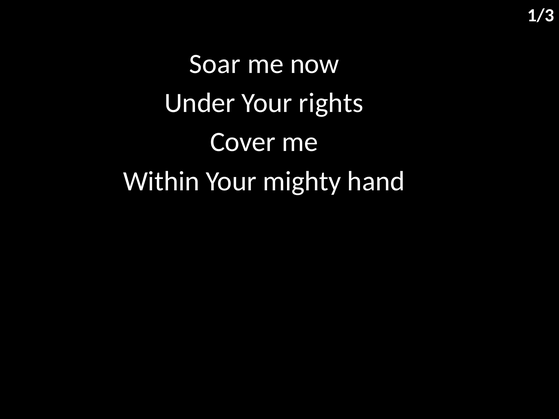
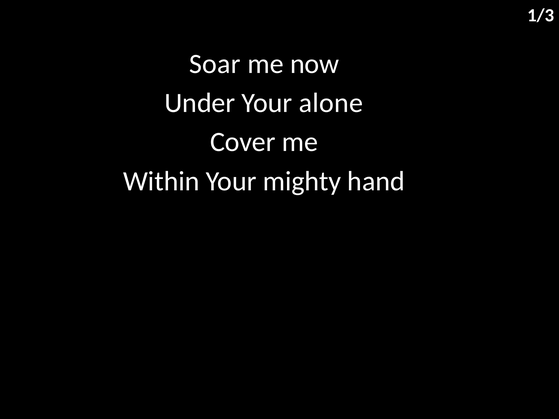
rights: rights -> alone (331, 103)
